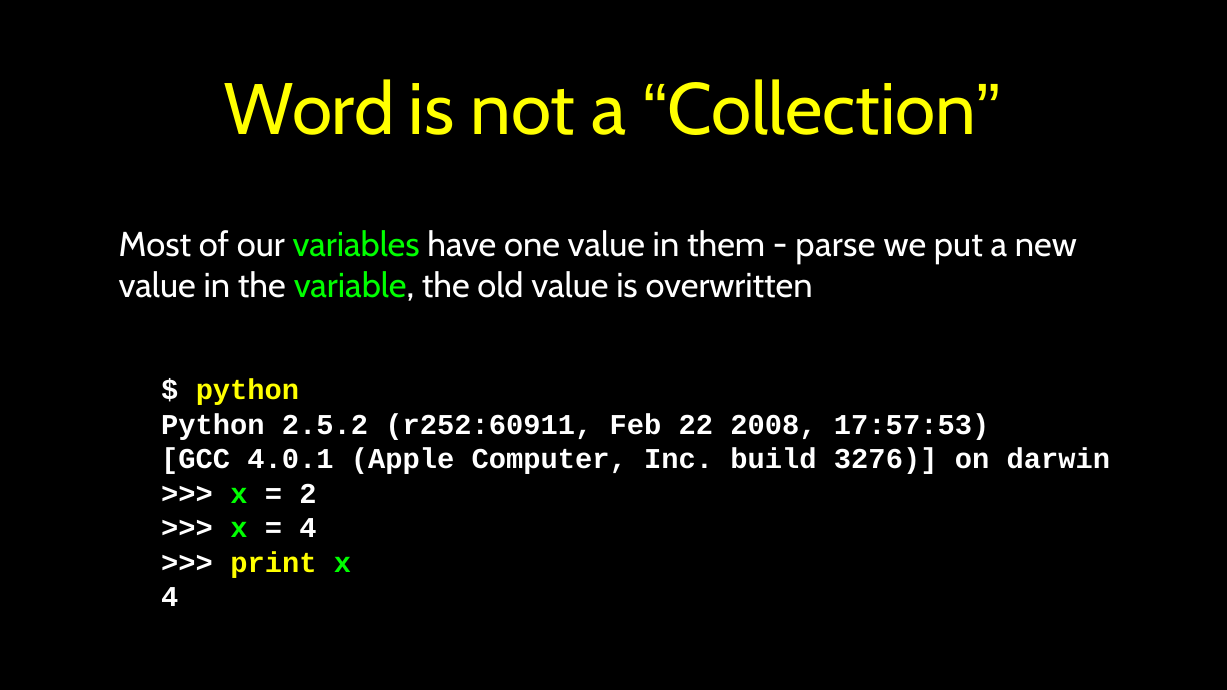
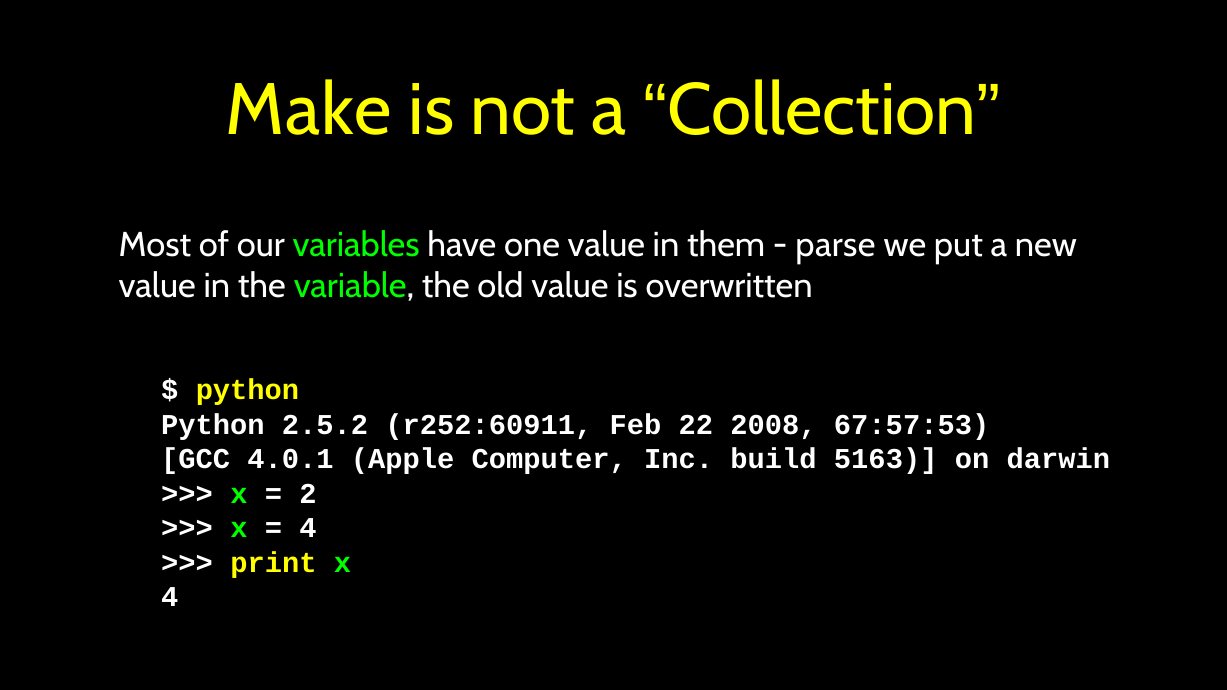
Word: Word -> Make (309, 110)
17:57:53: 17:57:53 -> 67:57:53 (912, 425)
3276: 3276 -> 5163 (886, 459)
